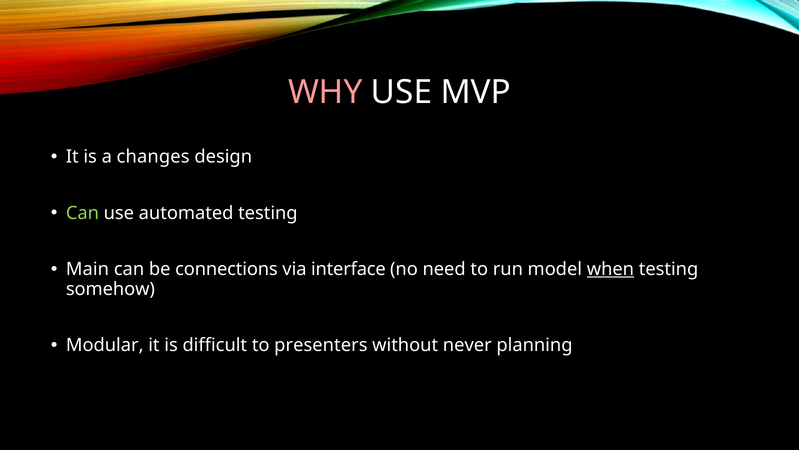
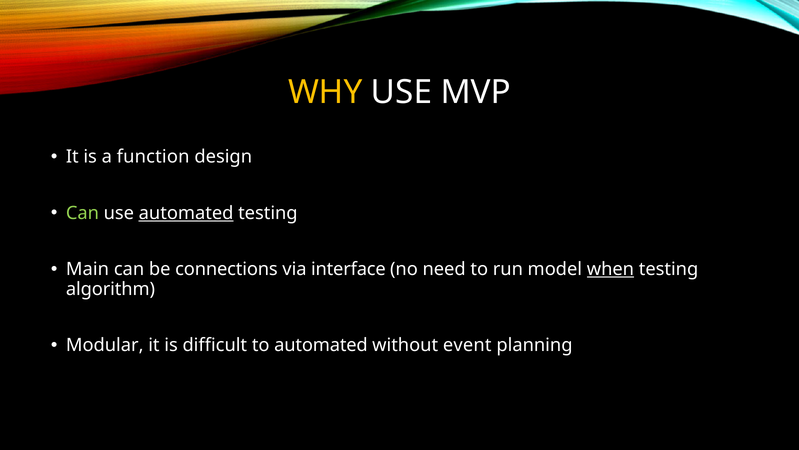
WHY colour: pink -> yellow (325, 92)
changes: changes -> function (153, 157)
automated underline: none -> present (186, 213)
somehow: somehow -> algorithm (110, 289)
to presenters: presenters -> automated (321, 345)
never: never -> event (467, 345)
